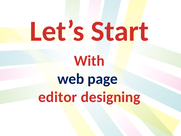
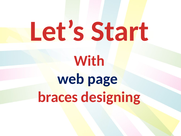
editor: editor -> braces (58, 97)
